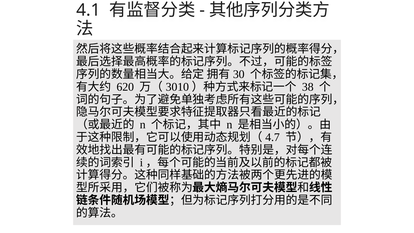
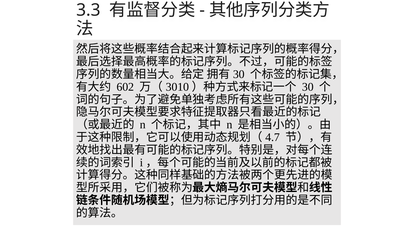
4.1: 4.1 -> 3.3 (88, 10)
620: 620 -> 602 (125, 87)
38: 38 -> 30 (308, 87)
